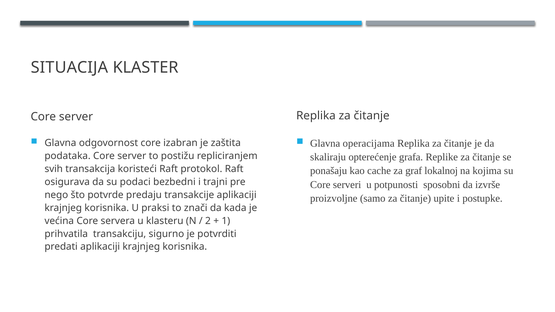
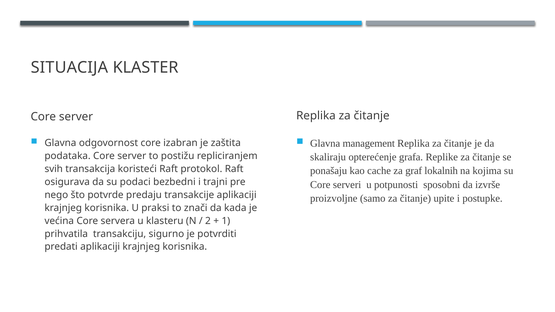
operacijama: operacijama -> management (369, 143)
lokalnoj: lokalnoj -> lokalnih (441, 171)
